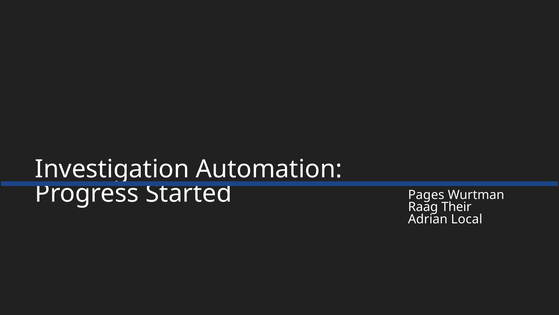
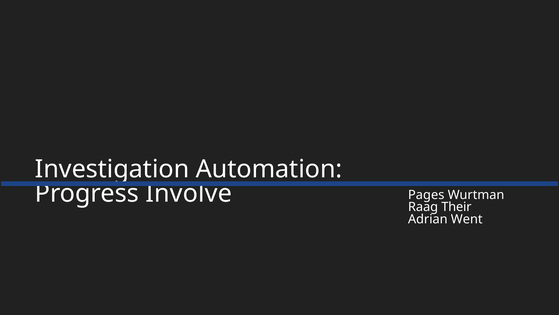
Started: Started -> Involve (189, 193)
Local: Local -> Went (467, 219)
